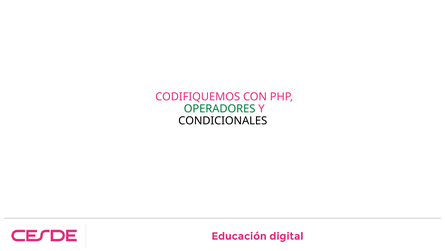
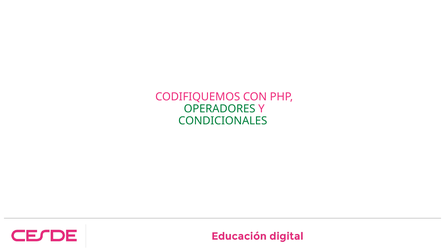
CONDICIONALES colour: black -> green (223, 121)
